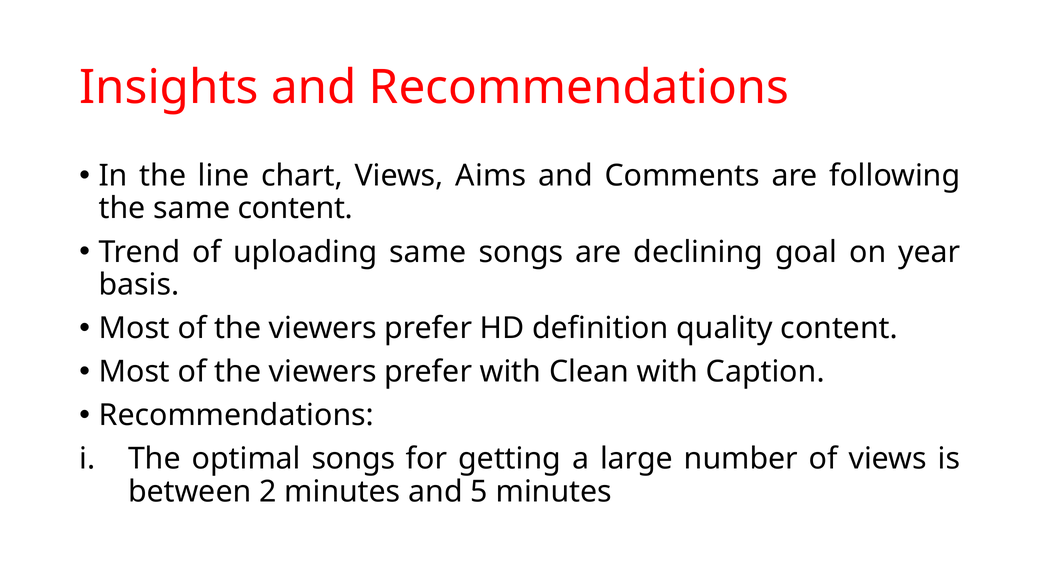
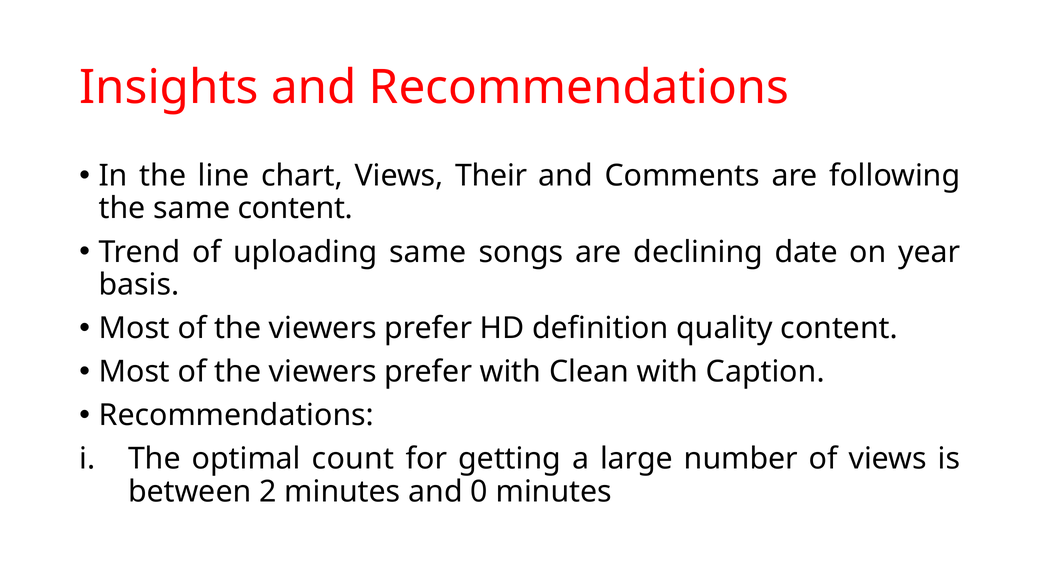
Aims: Aims -> Their (491, 176)
goal: goal -> date (806, 252)
optimal songs: songs -> count (353, 459)
5: 5 -> 0 (479, 492)
